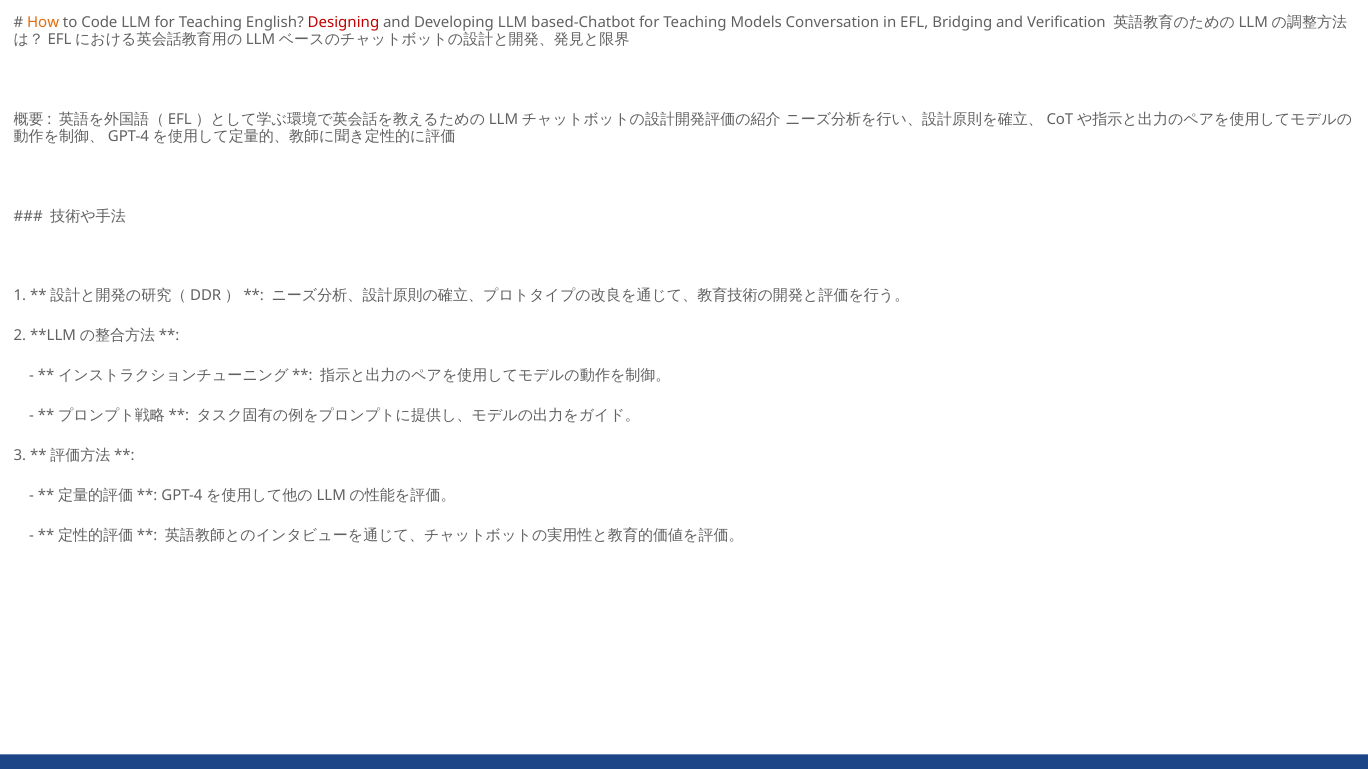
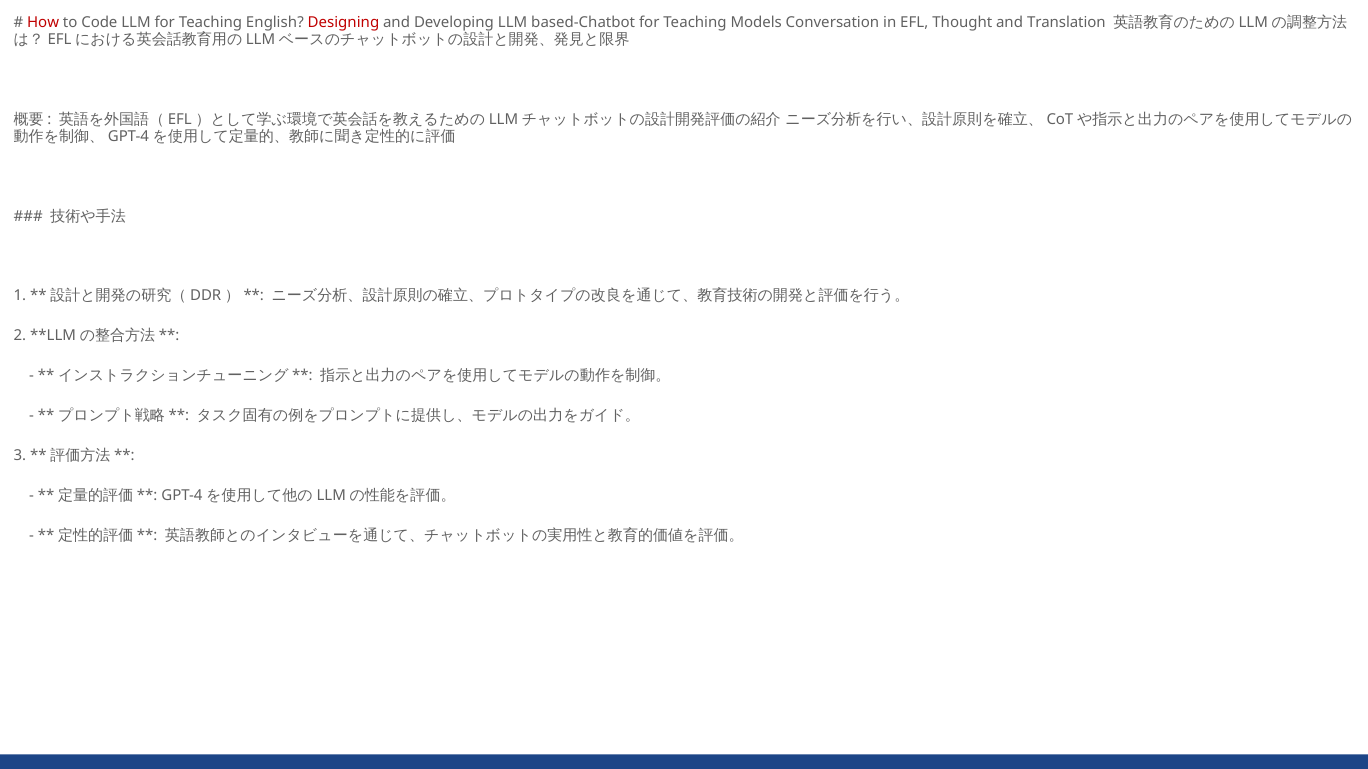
How colour: orange -> red (43, 22)
Bridging: Bridging -> Thought (962, 22)
Verification: Verification -> Translation (1066, 22)
